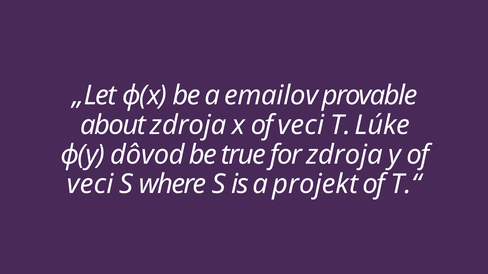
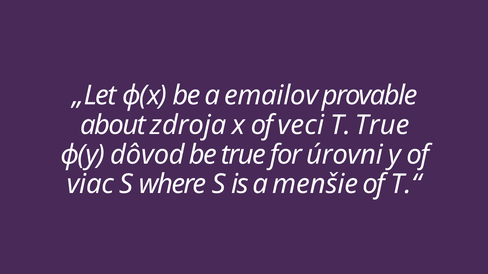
T Lúke: Lúke -> True (382, 125)
for zdroja: zdroja -> úrovni (344, 155)
veci: veci -> viac (90, 185)
projekt: projekt -> menšie (315, 185)
